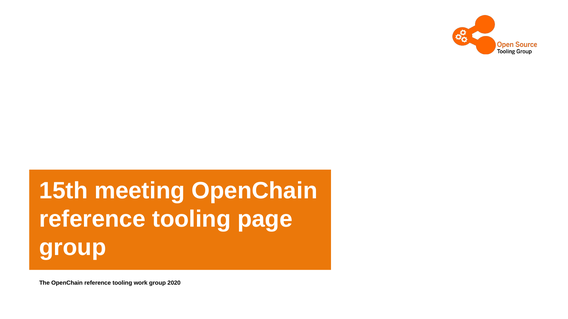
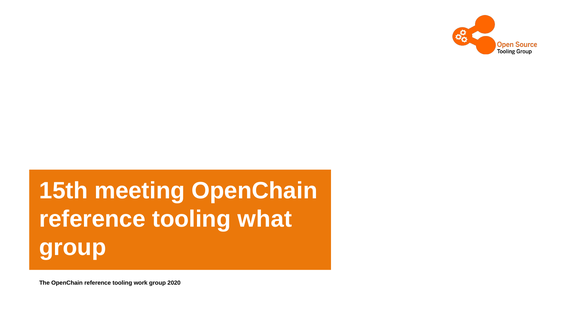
page: page -> what (265, 219)
